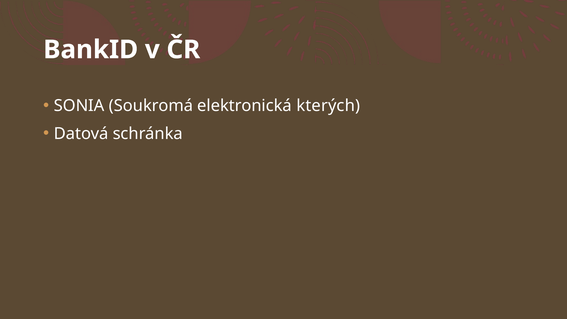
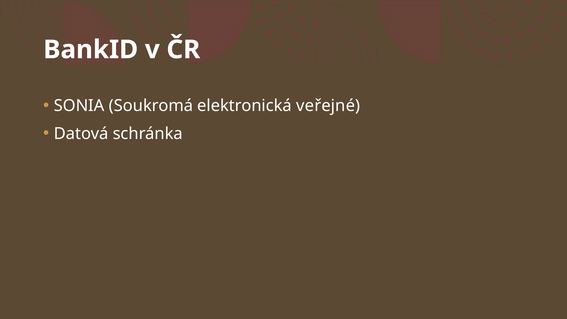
kterých: kterých -> veřejné (328, 106)
